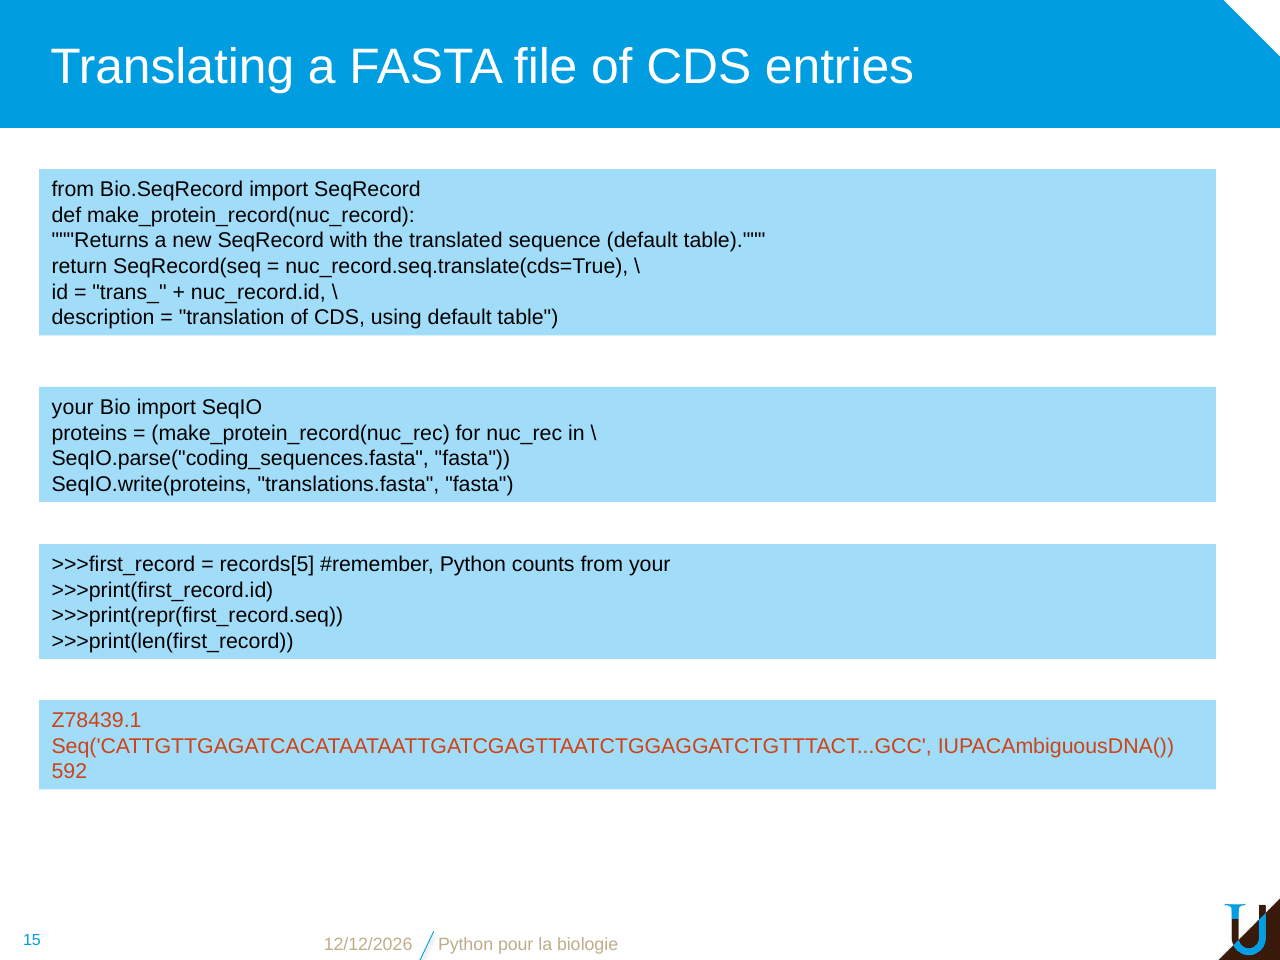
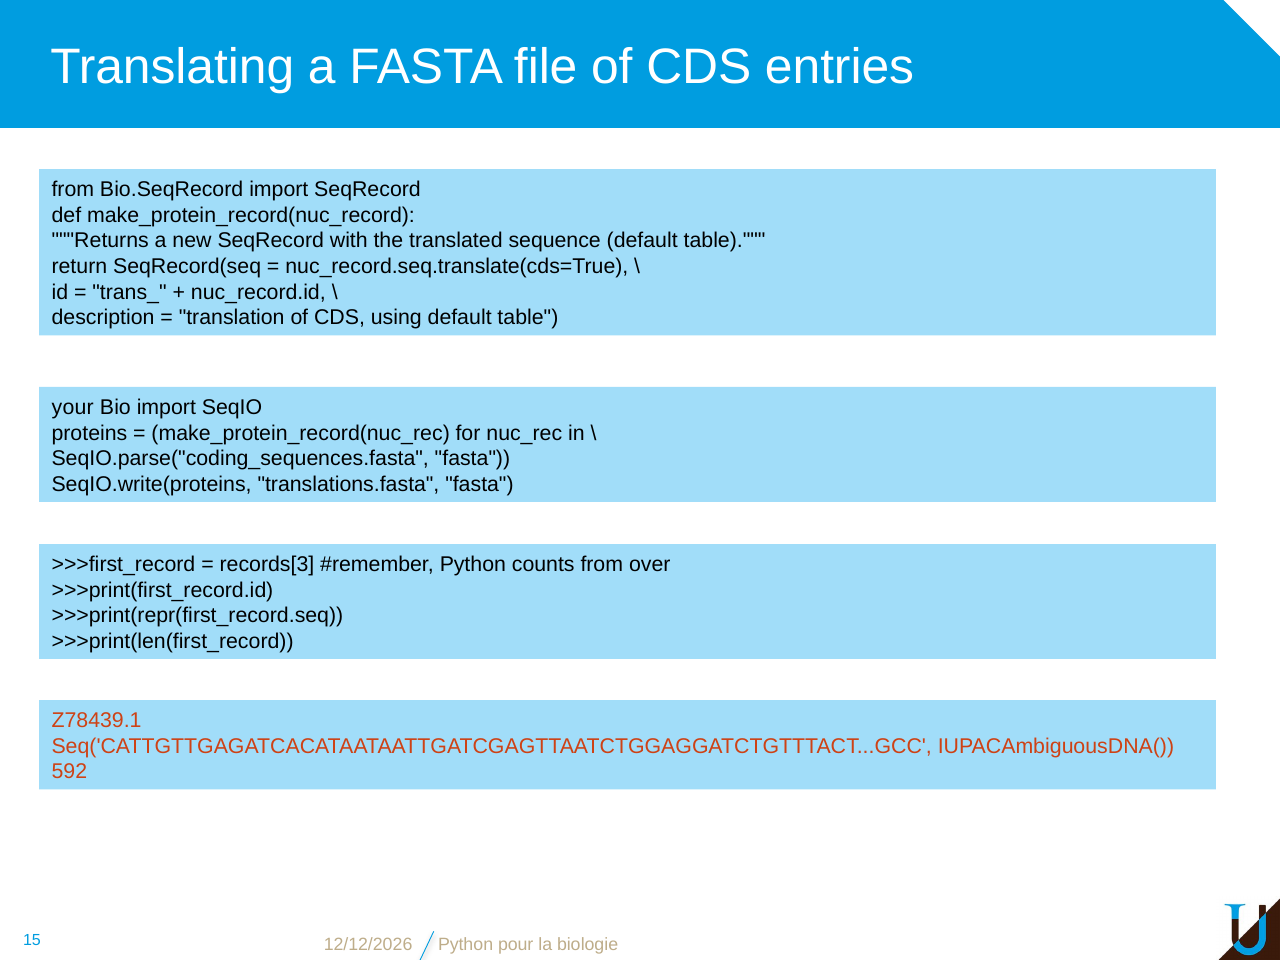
records[5: records[5 -> records[3 (267, 565)
from your: your -> over (650, 565)
